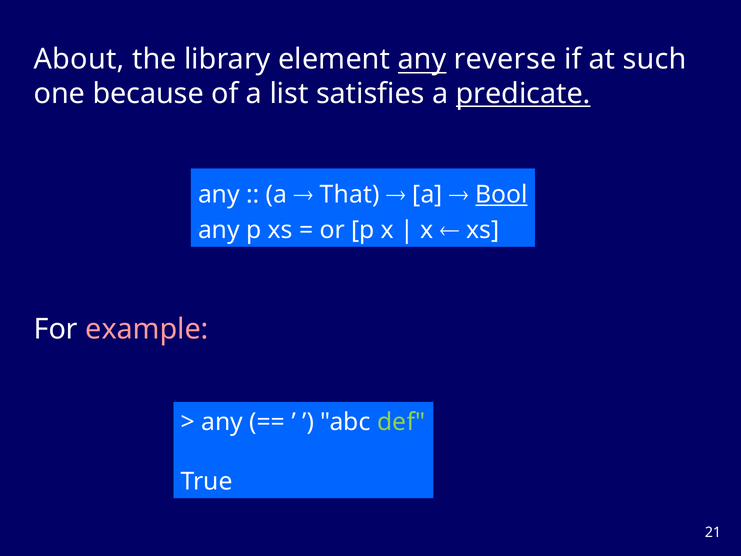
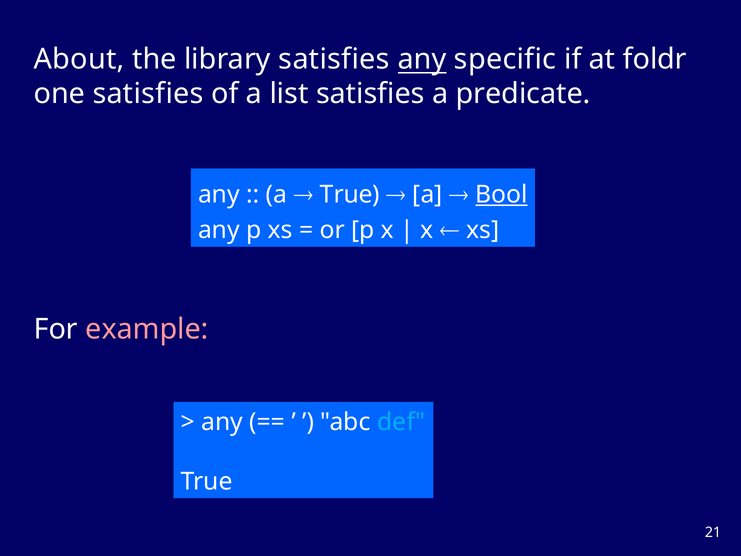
library element: element -> satisfies (334, 59)
reverse: reverse -> specific (505, 59)
such: such -> foldr (655, 59)
one because: because -> satisfies (148, 94)
predicate underline: present -> none (523, 94)
That: That -> True (350, 194)
def colour: light green -> light blue (401, 422)
